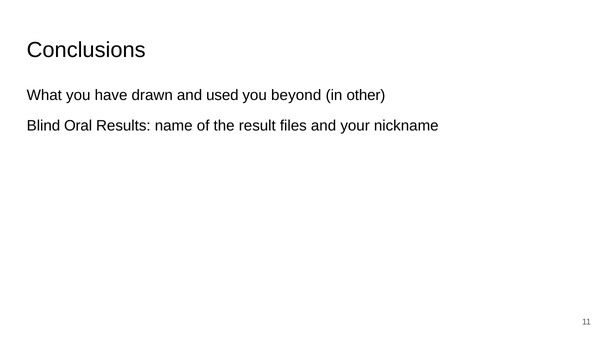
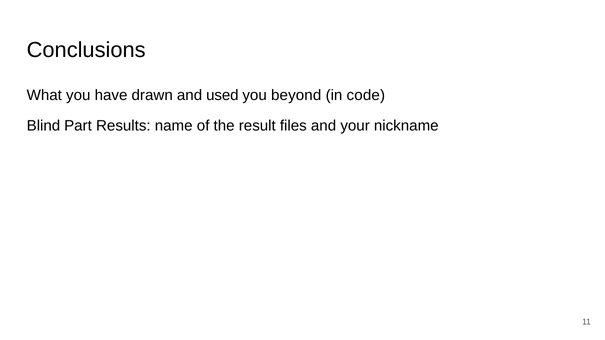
other: other -> code (366, 95)
Oral: Oral -> Part (78, 126)
